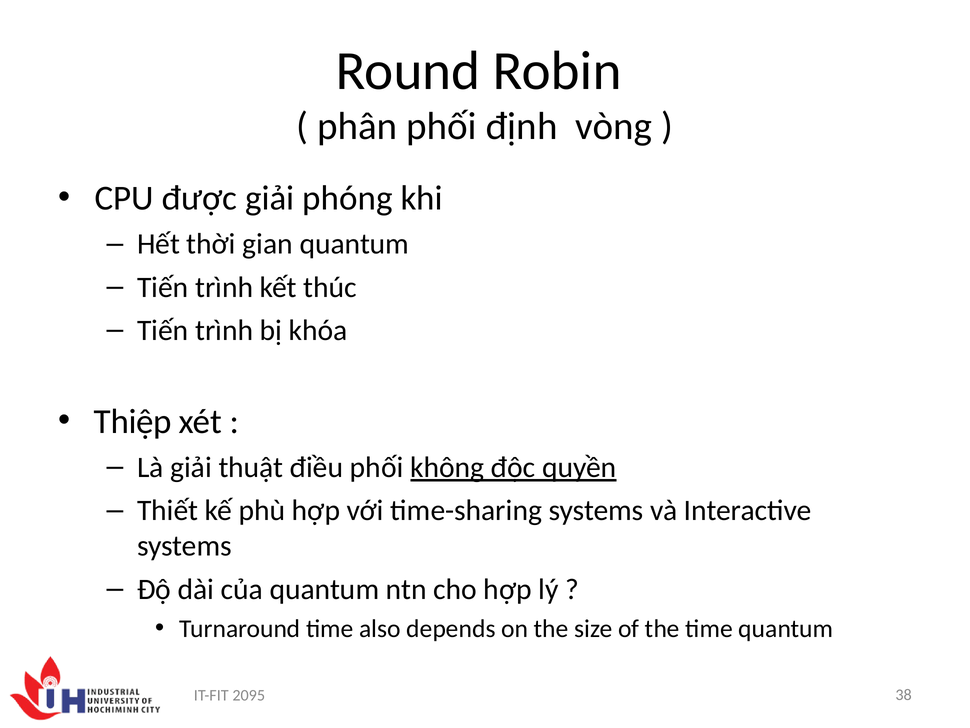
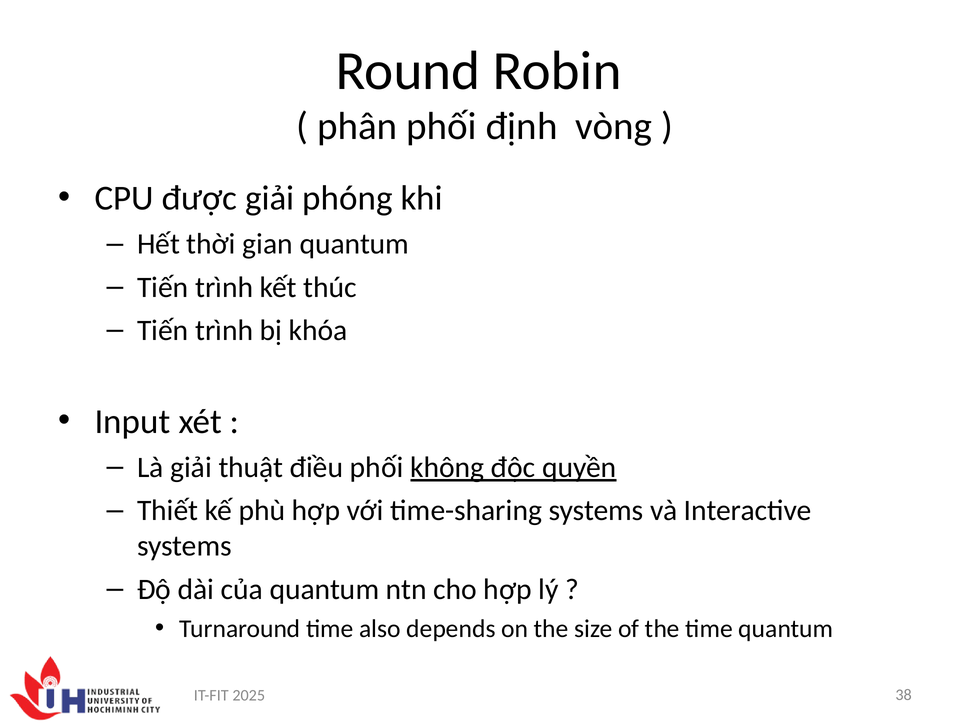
Thiệp: Thiệp -> Input (133, 421)
2095: 2095 -> 2025 (249, 695)
